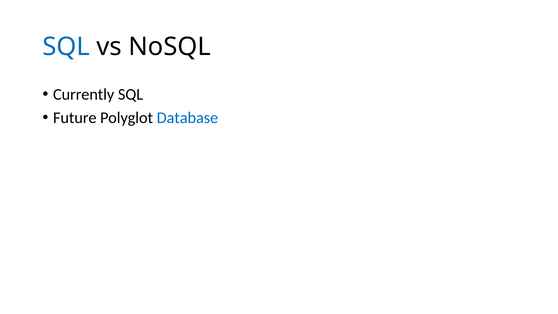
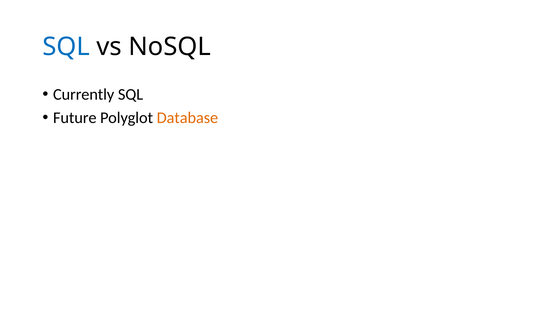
Database colour: blue -> orange (187, 118)
